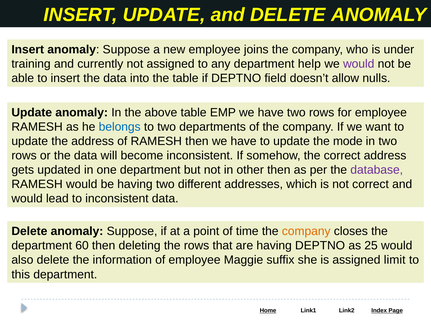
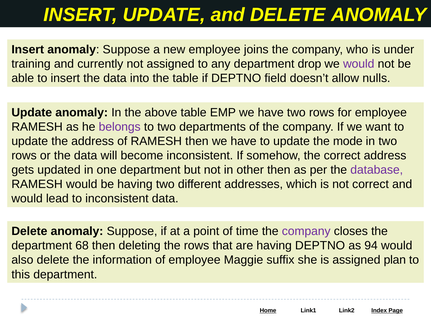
help: help -> drop (310, 64)
belongs colour: blue -> purple (120, 127)
company colour: orange -> purple (306, 231)
60: 60 -> 68 (82, 246)
25: 25 -> 94 (371, 246)
limit: limit -> plan (395, 260)
